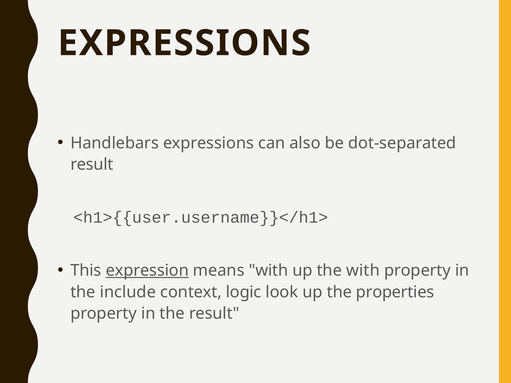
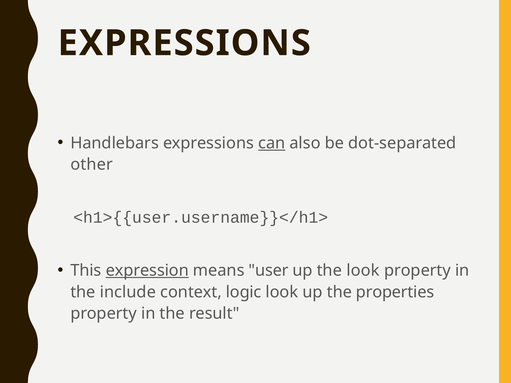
can underline: none -> present (272, 143)
result: result -> other (92, 165)
means with: with -> user (269, 271)
the with: with -> look (363, 271)
